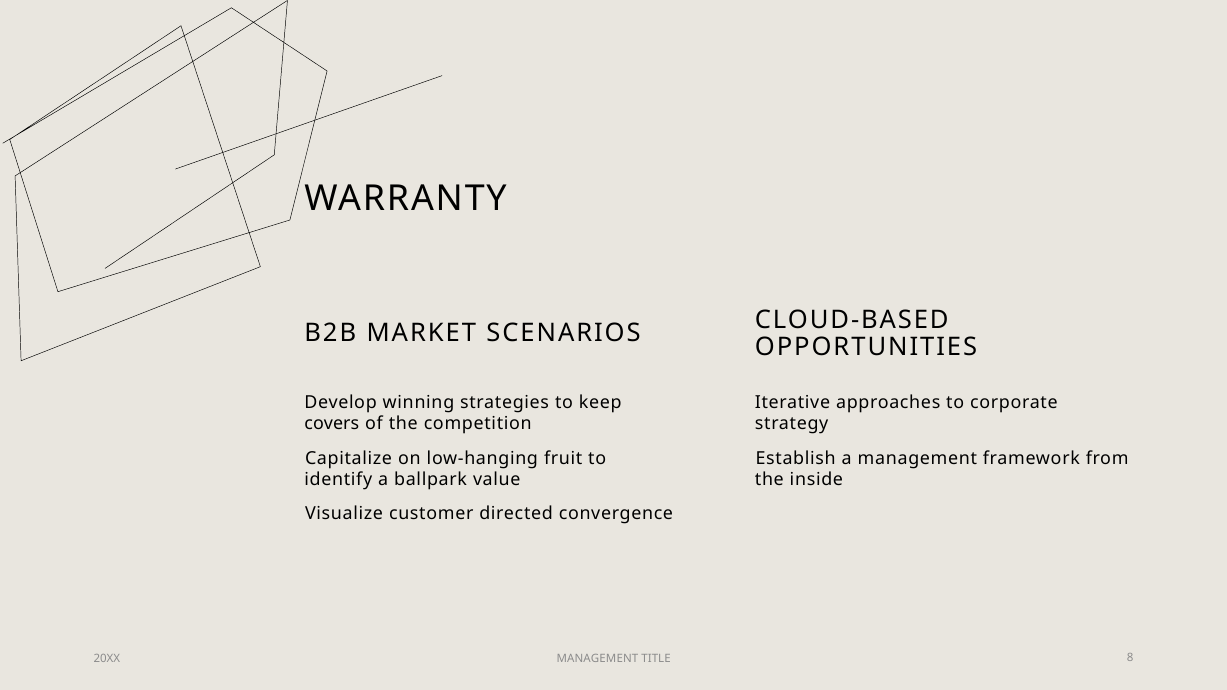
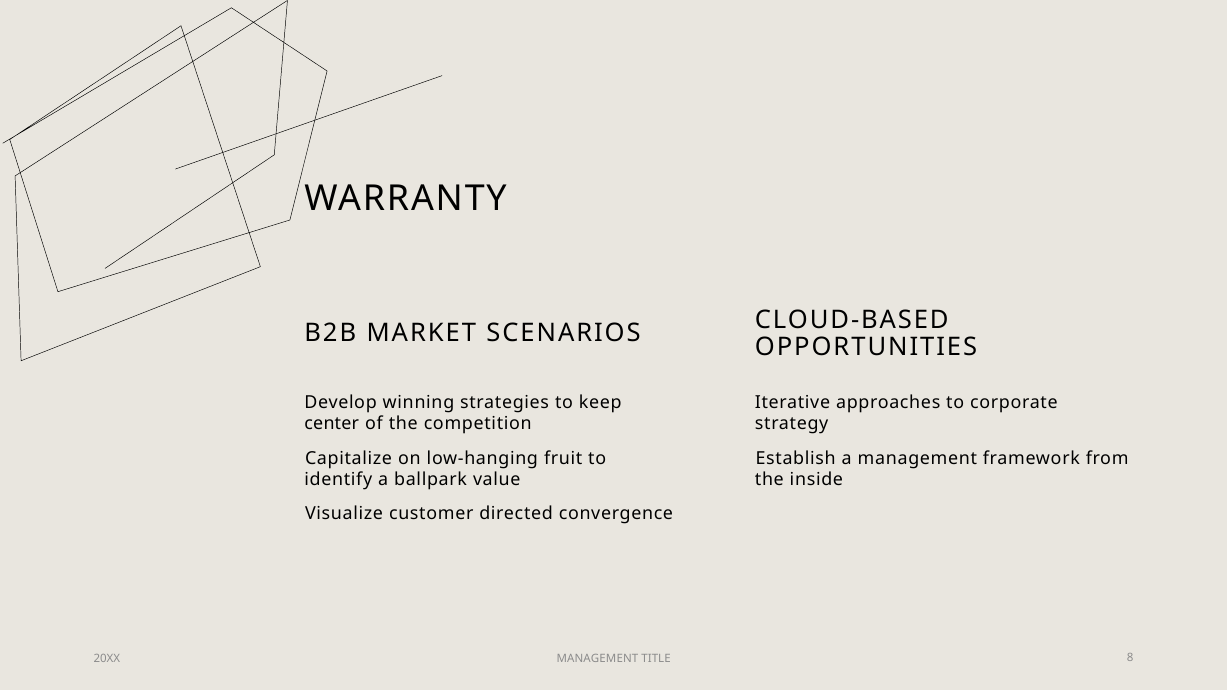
covers: covers -> center (332, 424)
